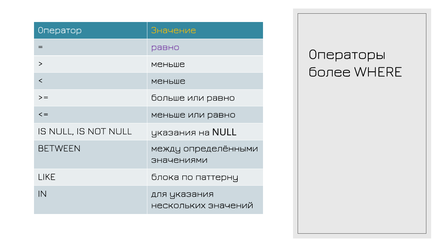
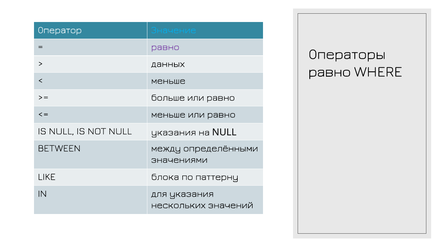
Значение colour: yellow -> light blue (174, 30)
меньше: меньше -> данных (168, 64)
более: более -> равно (330, 72)
